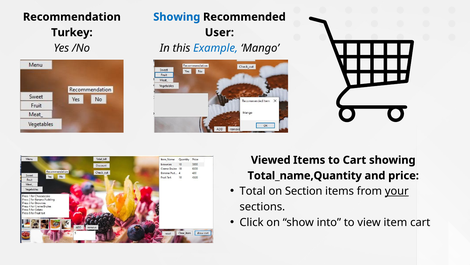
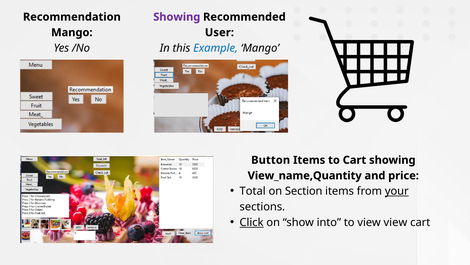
Showing colour: blue -> purple (177, 17)
Turkey: Turkey -> Mango (72, 32)
Viewed: Viewed -> Button (271, 160)
Total_name,Quantity: Total_name,Quantity -> View_name,Quantity (305, 175)
Click underline: none -> present (252, 222)
view item: item -> view (395, 222)
